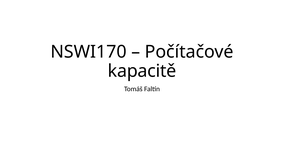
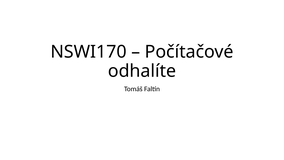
kapacitě: kapacitě -> odhalíte (142, 71)
